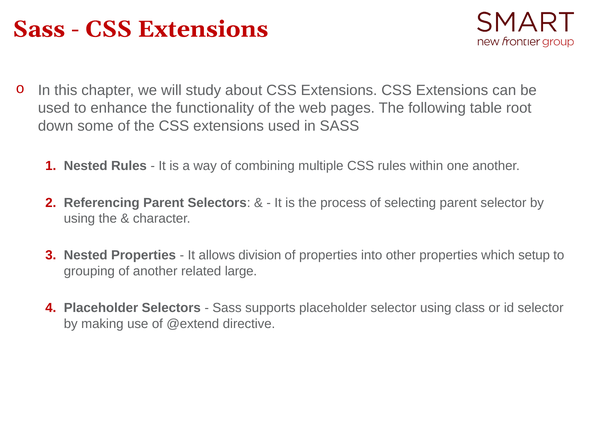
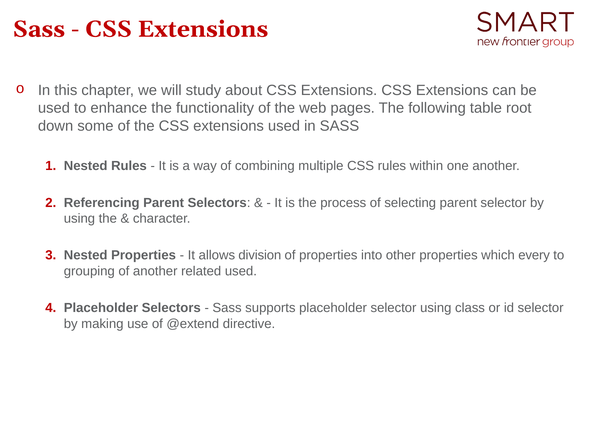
setup: setup -> every (534, 255)
related large: large -> used (241, 271)
